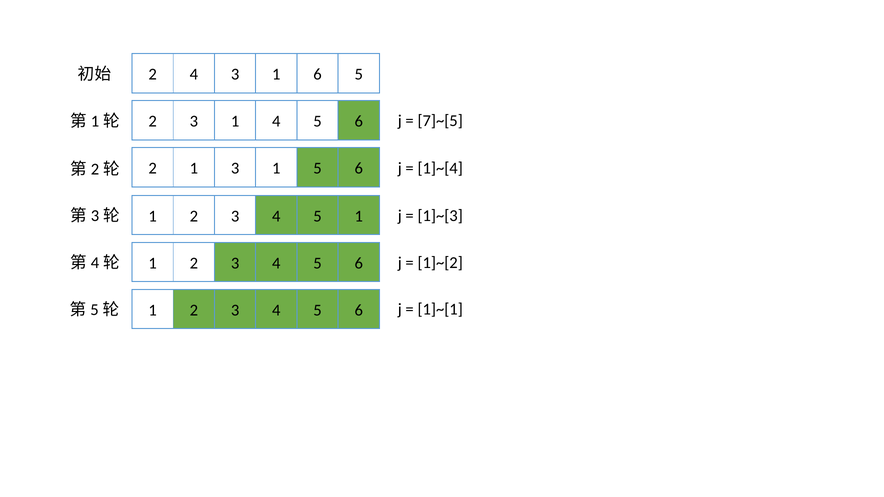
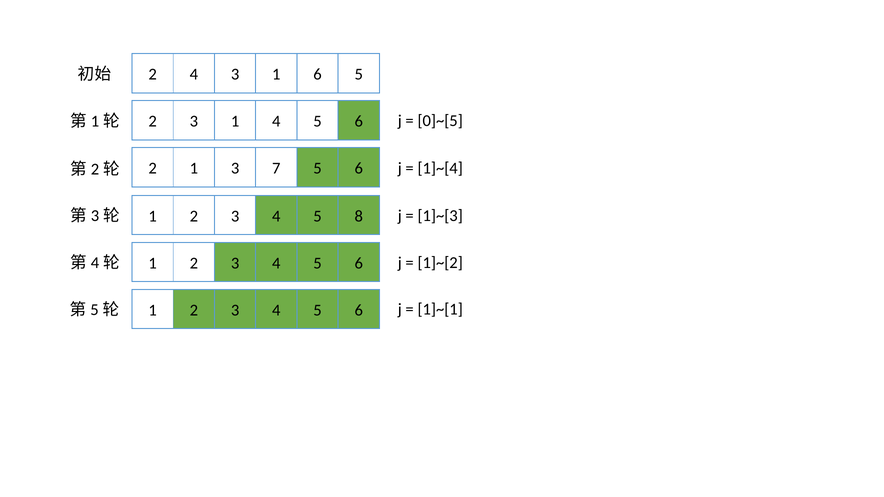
7]~[5: 7]~[5 -> 0]~[5 (440, 121)
1 3 1: 1 -> 7 (276, 168)
5 1: 1 -> 8 (359, 216)
